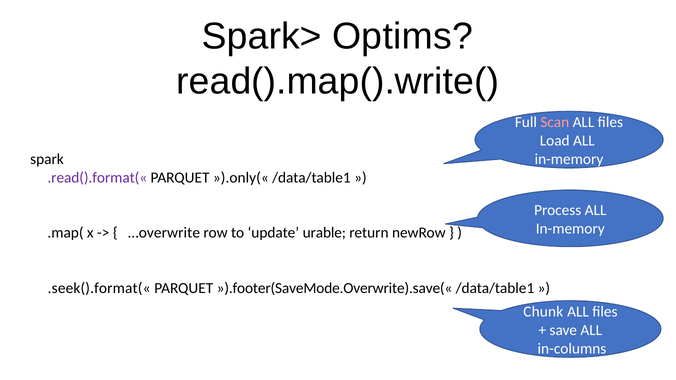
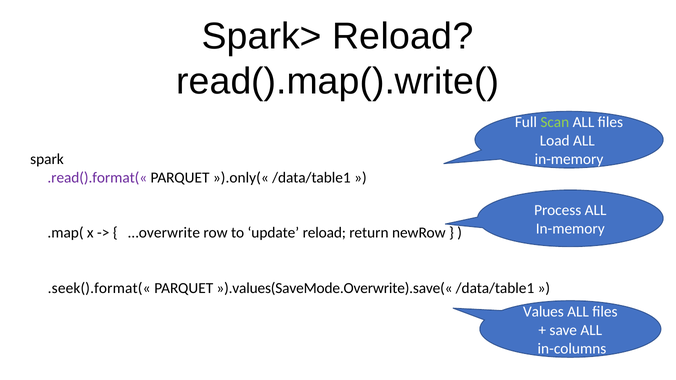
Spark> Optims: Optims -> Reload (403, 36)
Scan colour: pink -> light green (555, 122)
update urable: urable -> reload (324, 233)
»).footer(SaveMode.Overwrite).save(«: »).footer(SaveMode.Overwrite).save(« -> »).values(SaveMode.Overwrite).save(« (335, 288)
Chunk: Chunk -> Values (543, 312)
